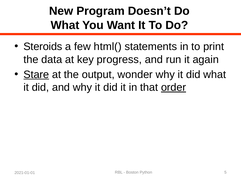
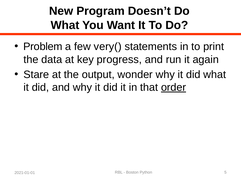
Steroids: Steroids -> Problem (43, 47)
html(: html( -> very( (108, 47)
Stare underline: present -> none (36, 74)
